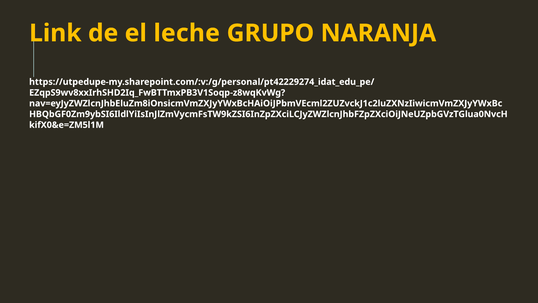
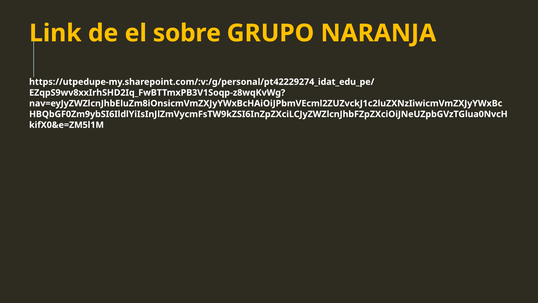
leche: leche -> sobre (187, 33)
